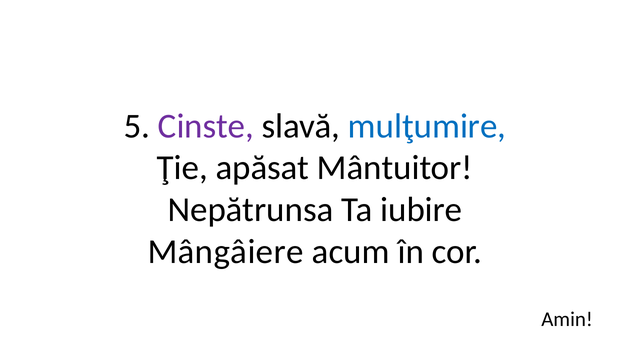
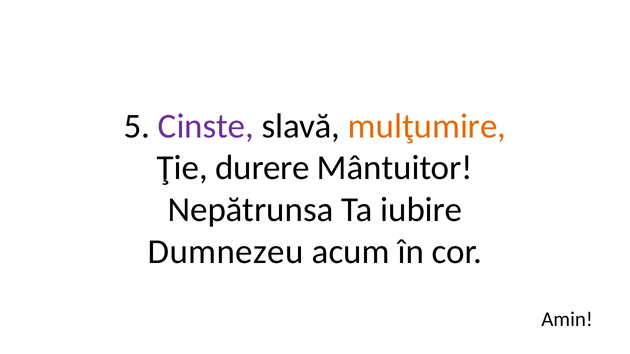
mulţumire colour: blue -> orange (427, 126)
apăsat: apăsat -> durere (263, 168)
Mângâiere: Mângâiere -> Dumnezeu (226, 252)
